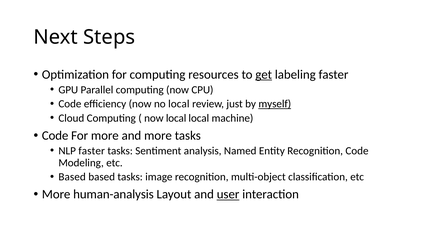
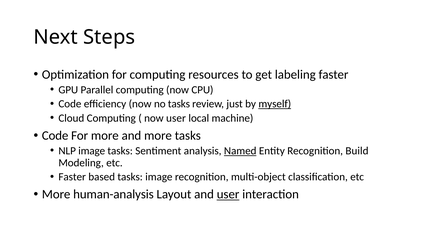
get underline: present -> none (264, 75)
no local: local -> tasks (179, 104)
now local: local -> user (176, 118)
NLP faster: faster -> image (92, 151)
Named underline: none -> present (240, 151)
Recognition Code: Code -> Build (357, 151)
Based: Based -> Faster (72, 177)
